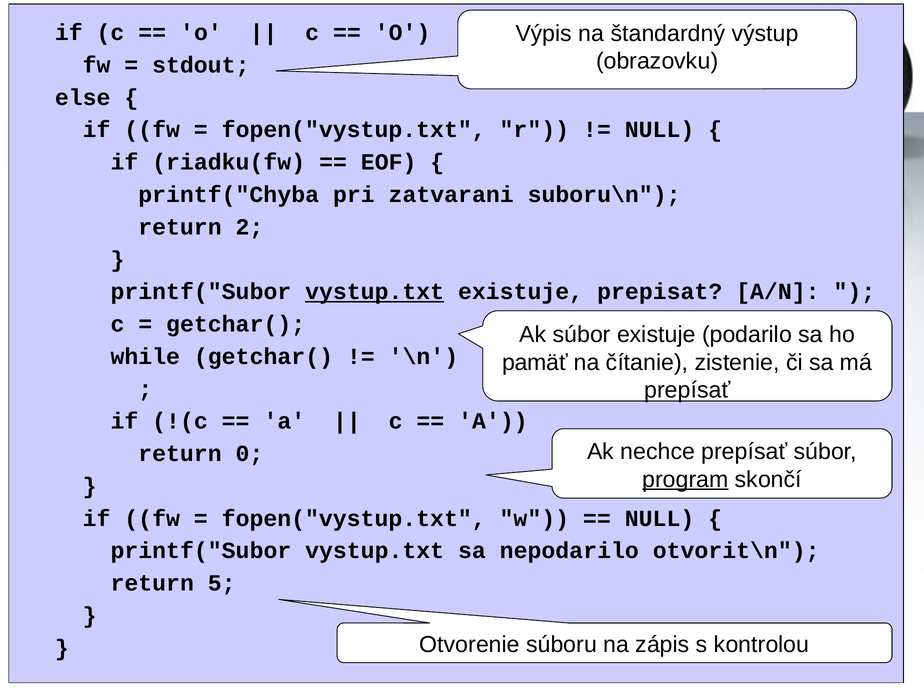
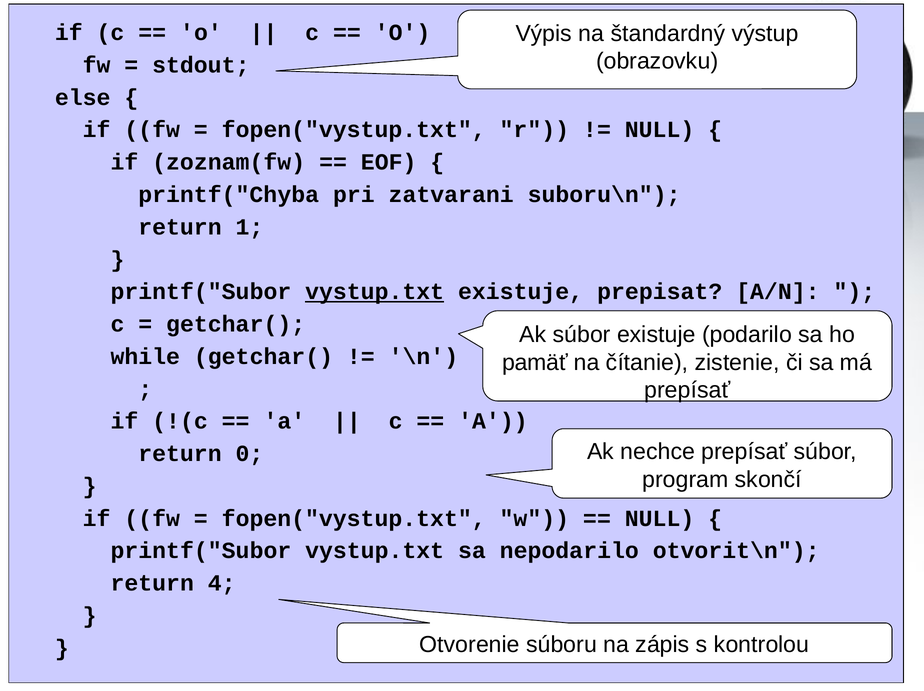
riadku(fw: riadku(fw -> zoznam(fw (229, 162)
2: 2 -> 1 (249, 227)
program underline: present -> none (685, 479)
5: 5 -> 4 (222, 583)
